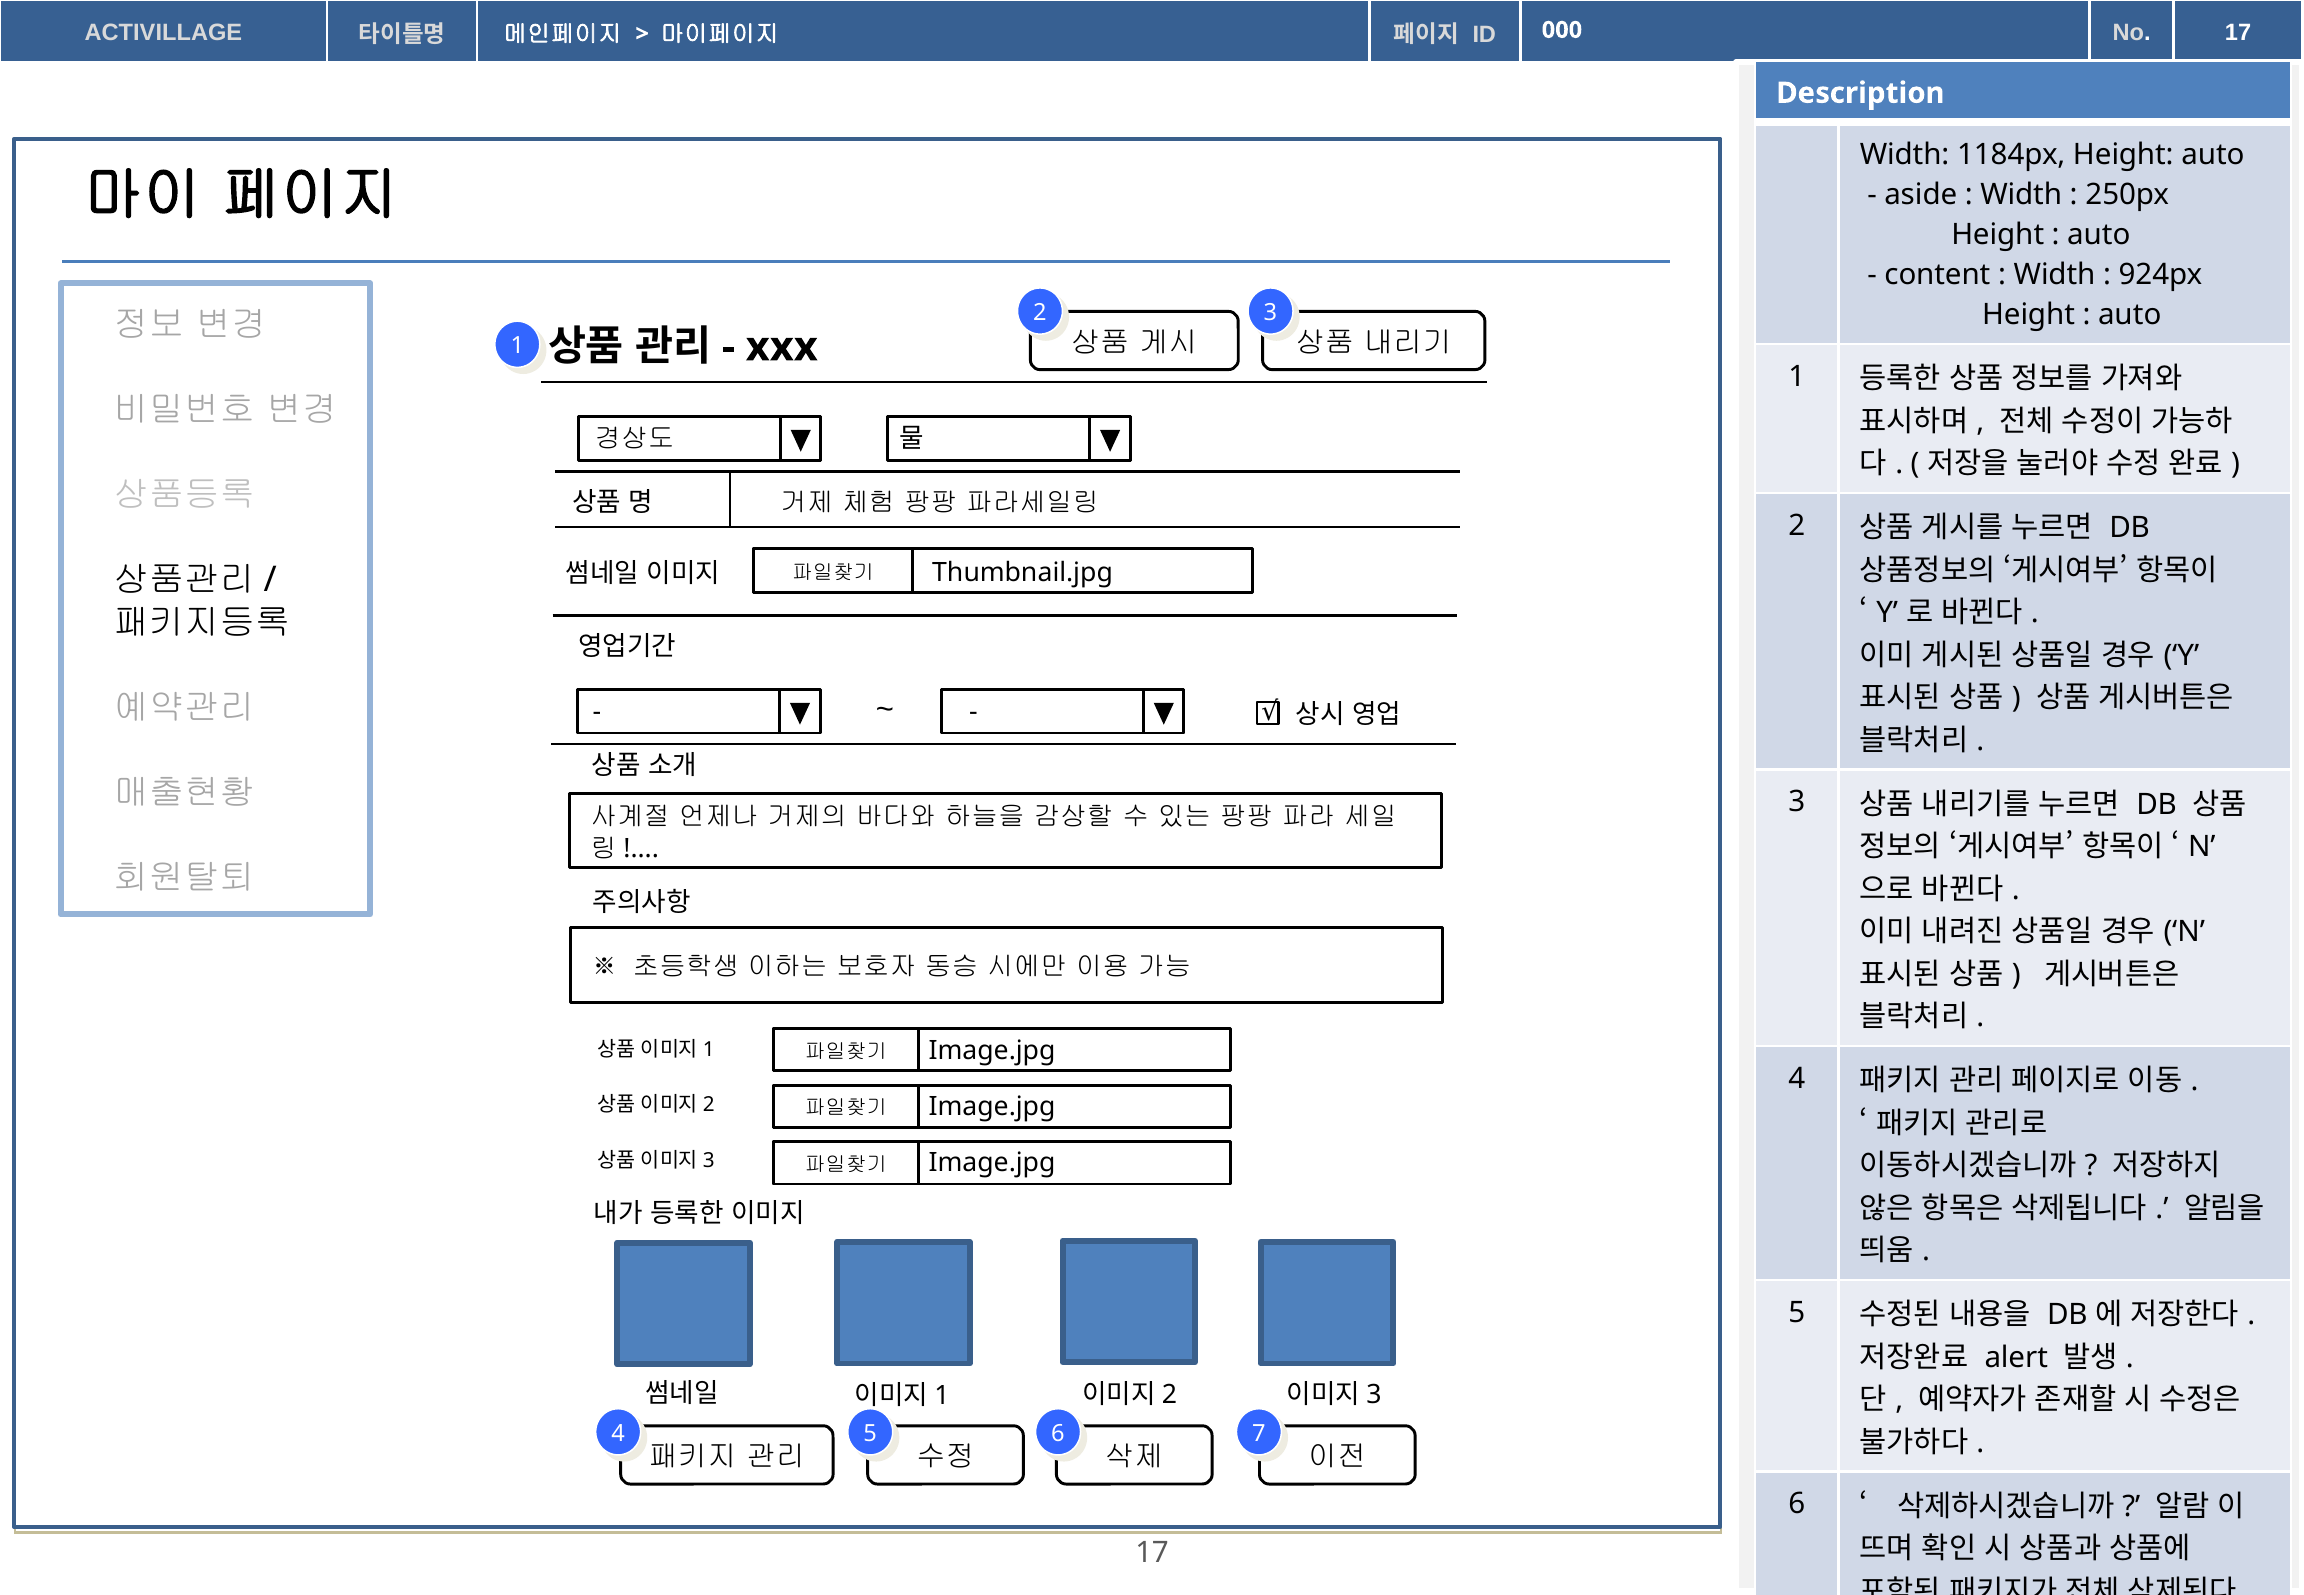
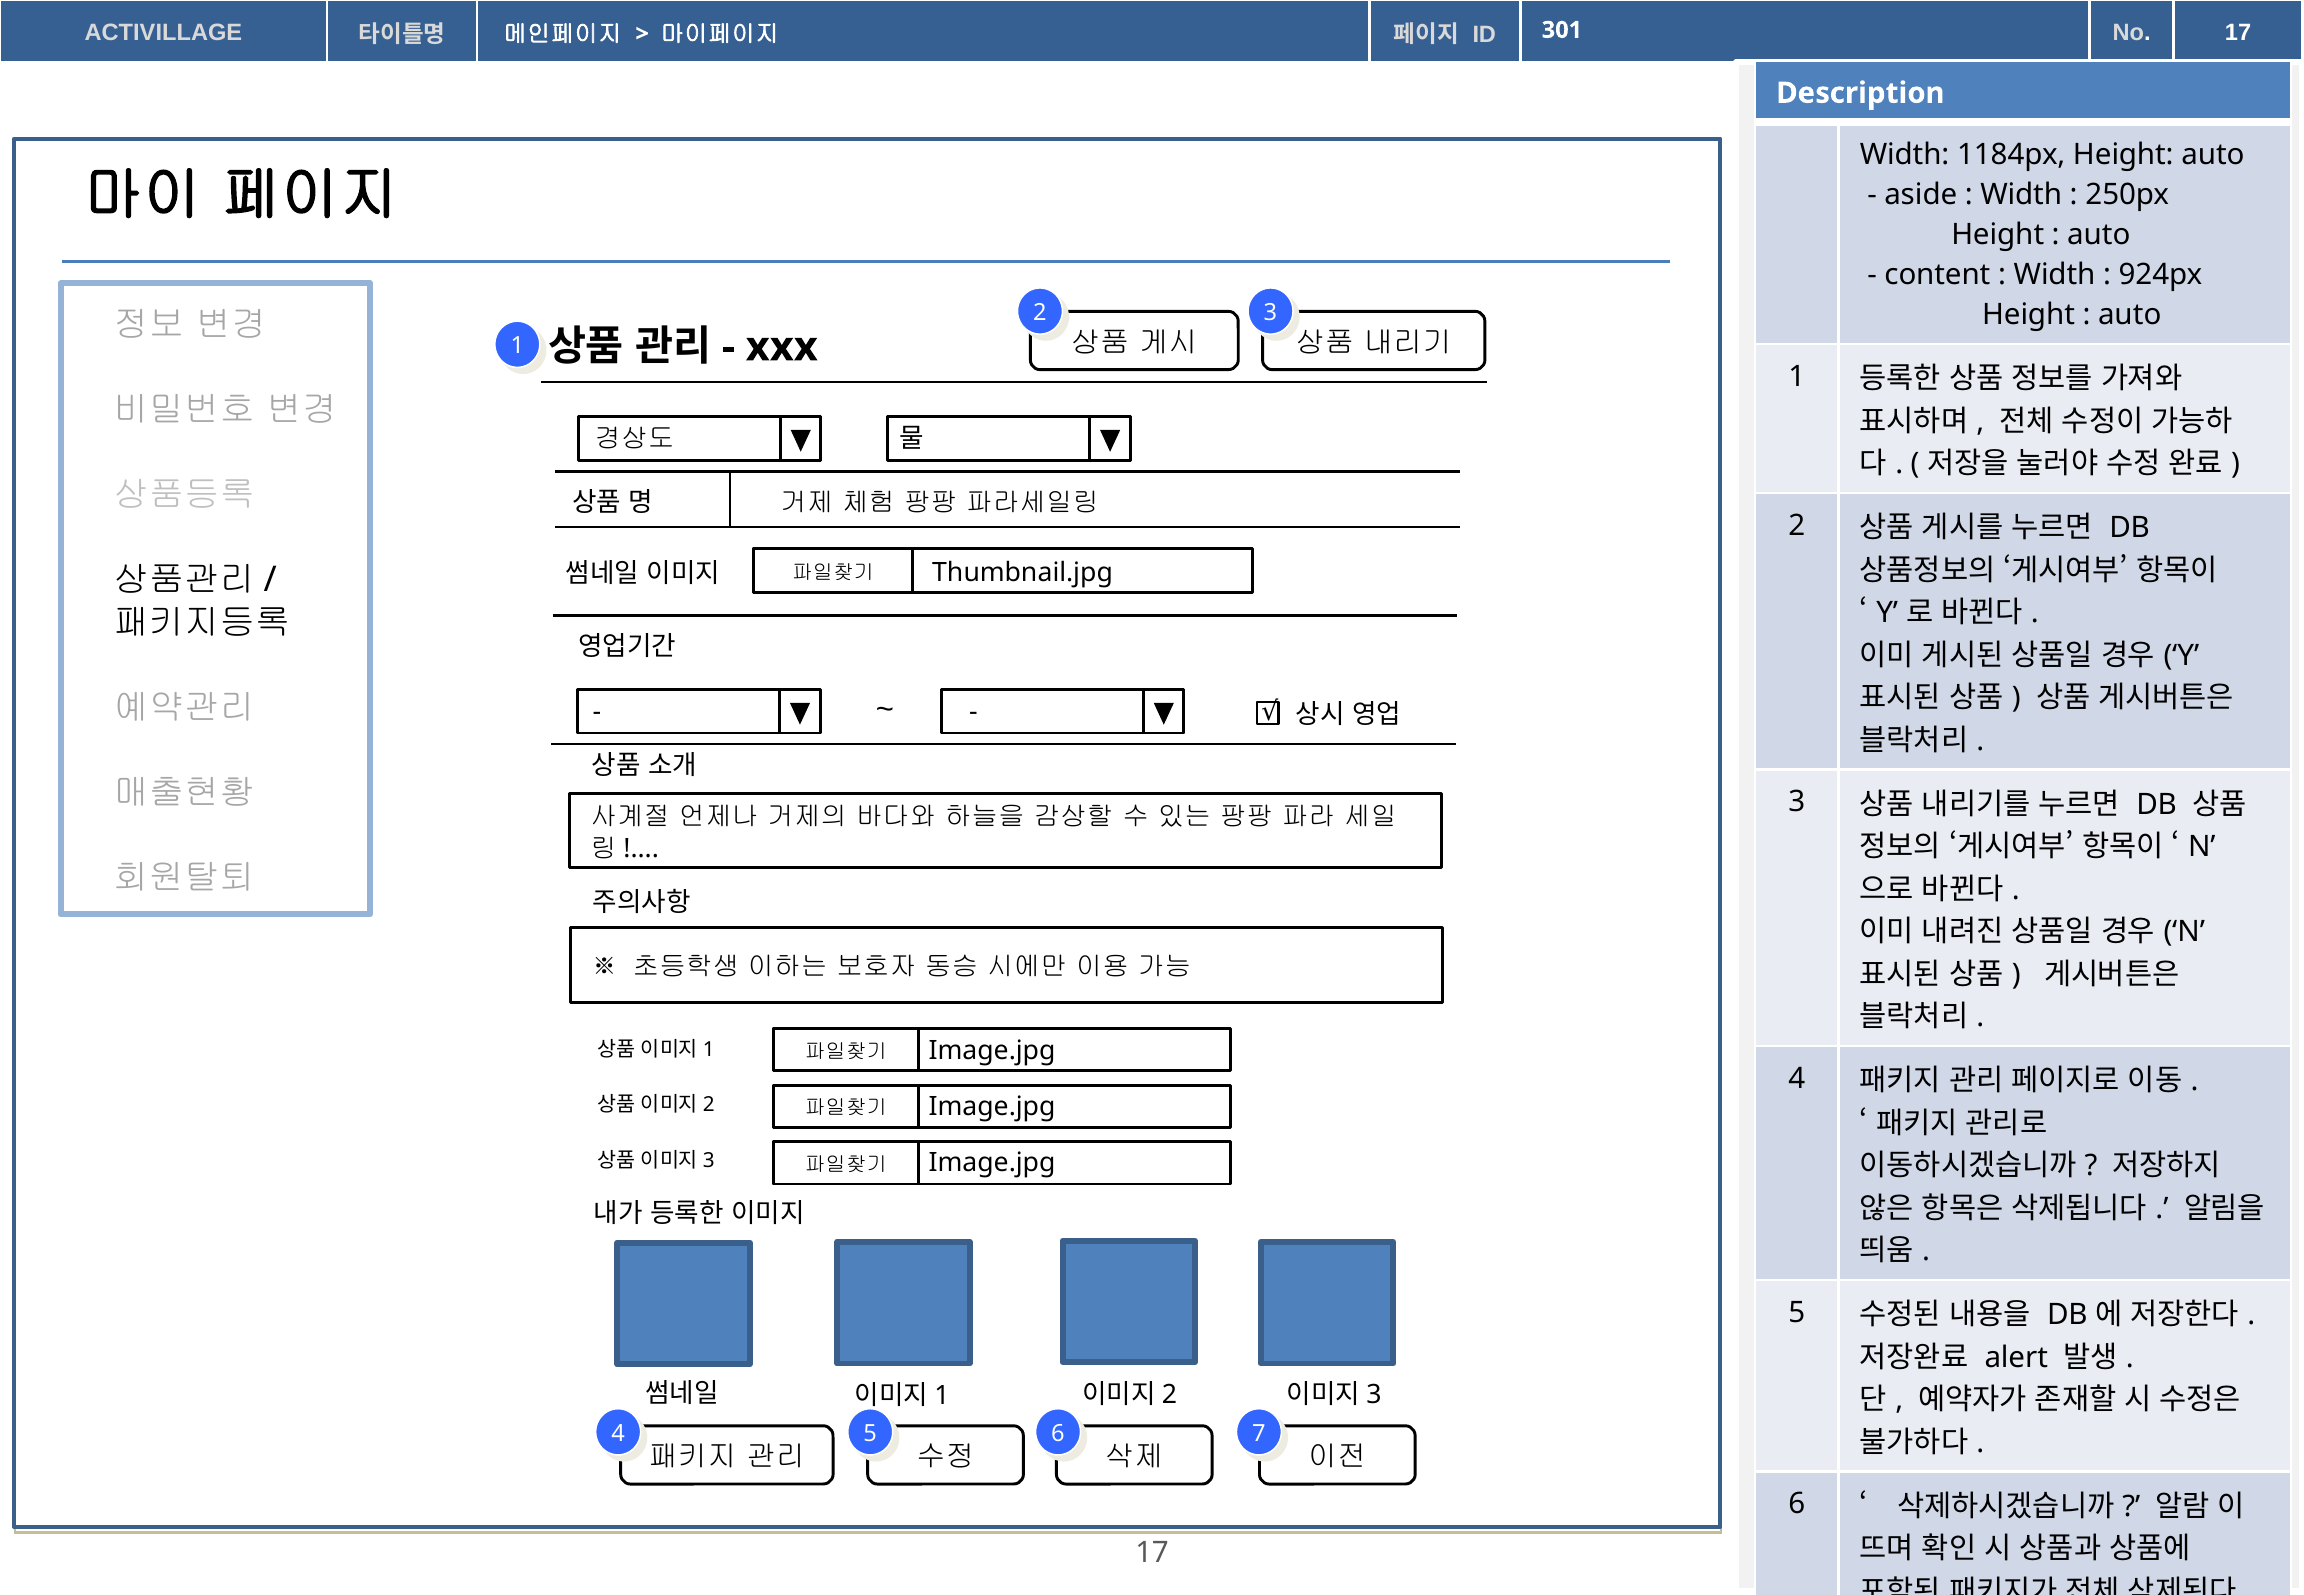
000: 000 -> 301 (1562, 30)
